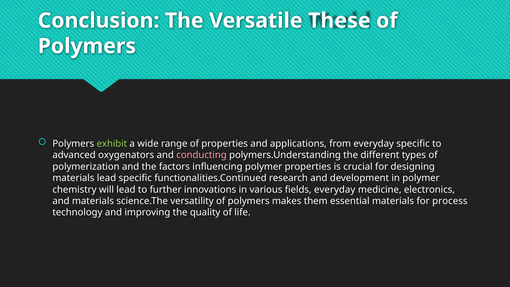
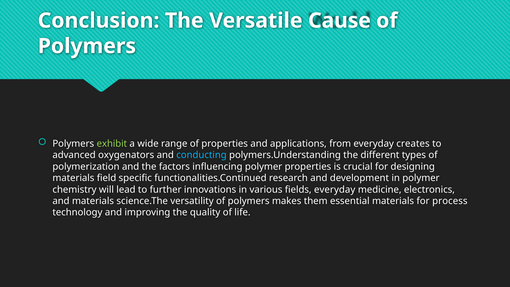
These: These -> Cause (339, 21)
everyday specific: specific -> creates (413, 144)
conducting colour: pink -> light blue (201, 155)
materials lead: lead -> field (107, 178)
